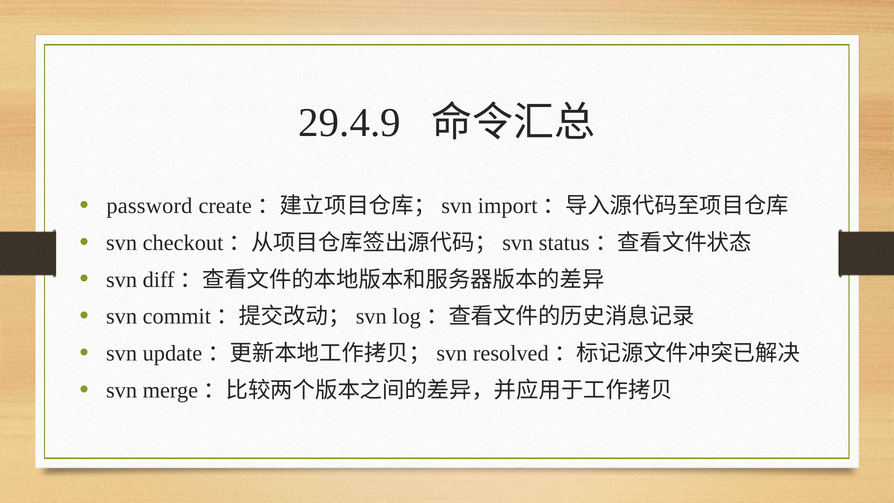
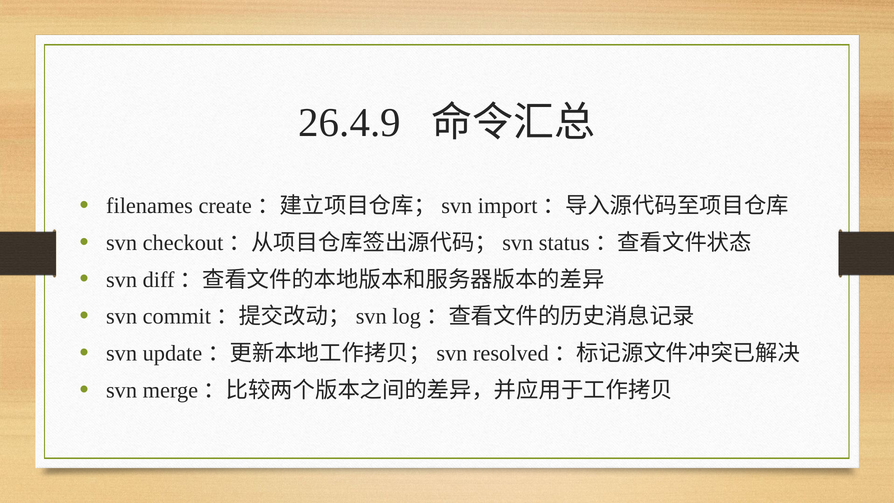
29.4.9: 29.4.9 -> 26.4.9 (350, 123)
password: password -> filenames (150, 206)
